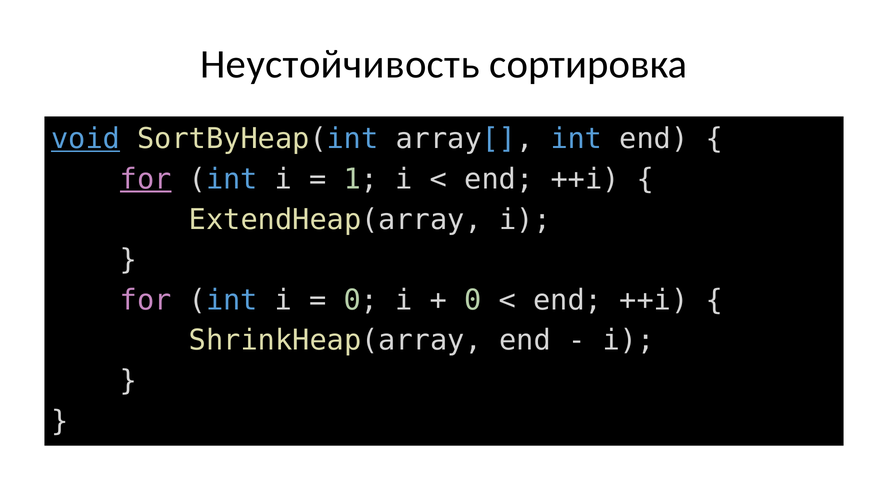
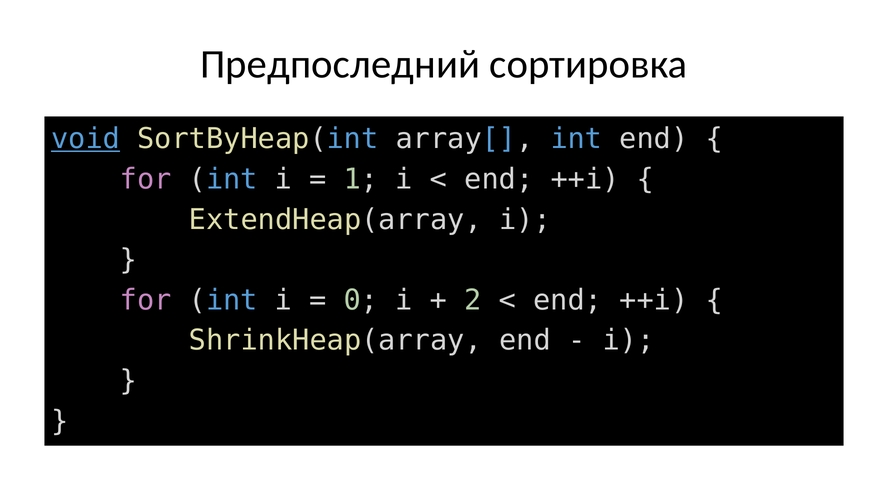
Неустойчивость: Неустойчивость -> Предпоследний (340, 64)
for underline: present -> none (146, 179)
0: 0 -> 2 (473, 301)
